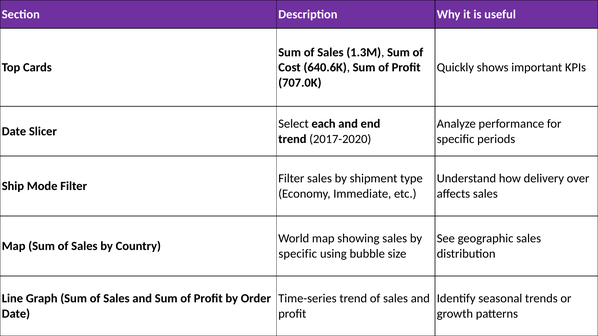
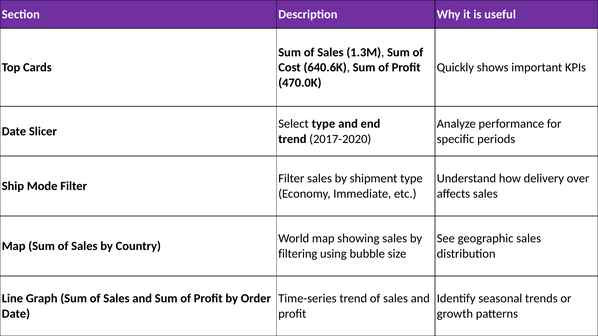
707.0K: 707.0K -> 470.0K (300, 83)
Select each: each -> type (323, 124)
specific: specific -> filtering (298, 254)
